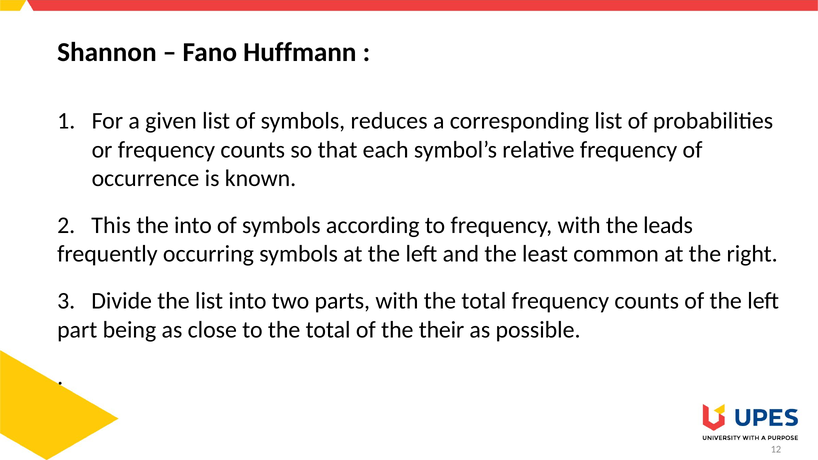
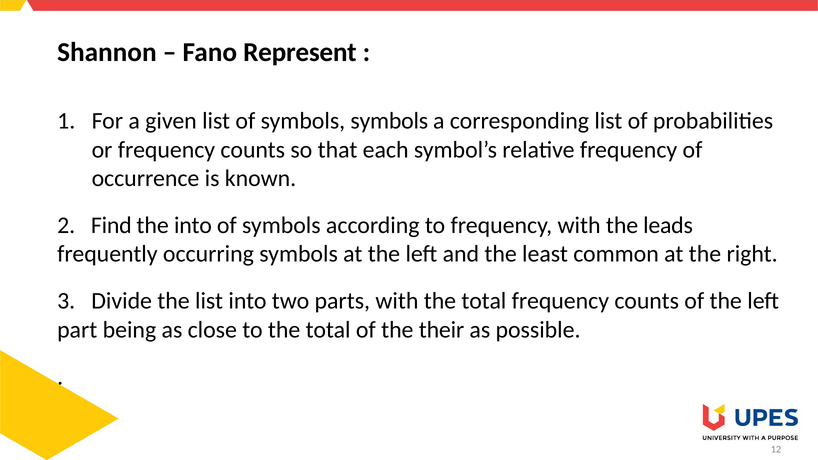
Huffmann: Huffmann -> Represent (300, 52)
symbols reduces: reduces -> symbols (389, 121)
This: This -> Find (111, 225)
